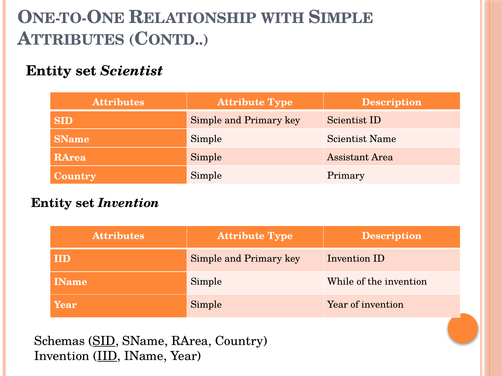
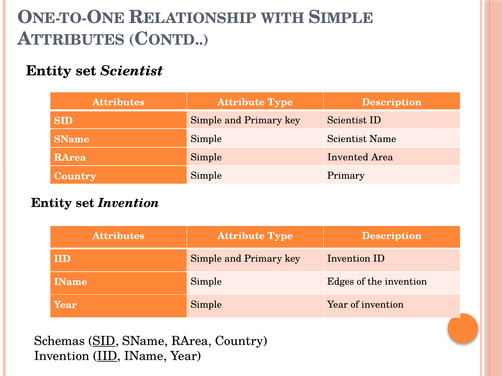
Assistant: Assistant -> Invented (348, 157)
While: While -> Edges (341, 282)
